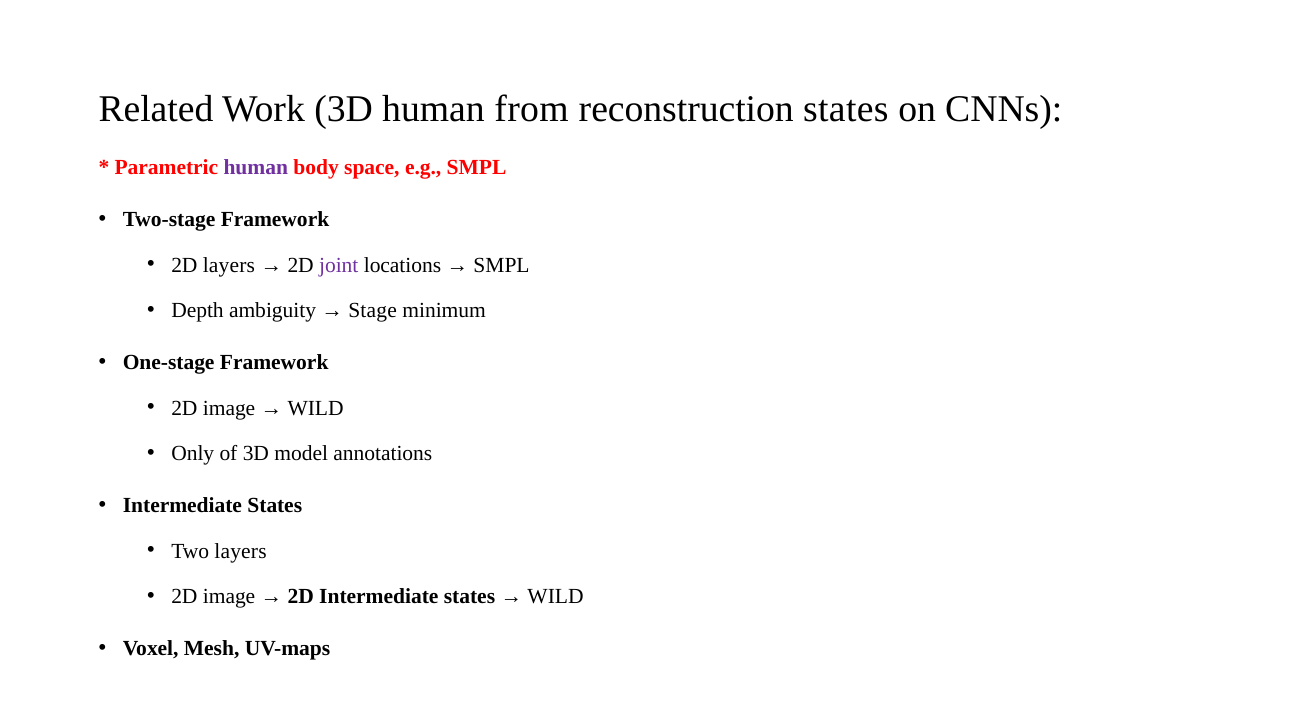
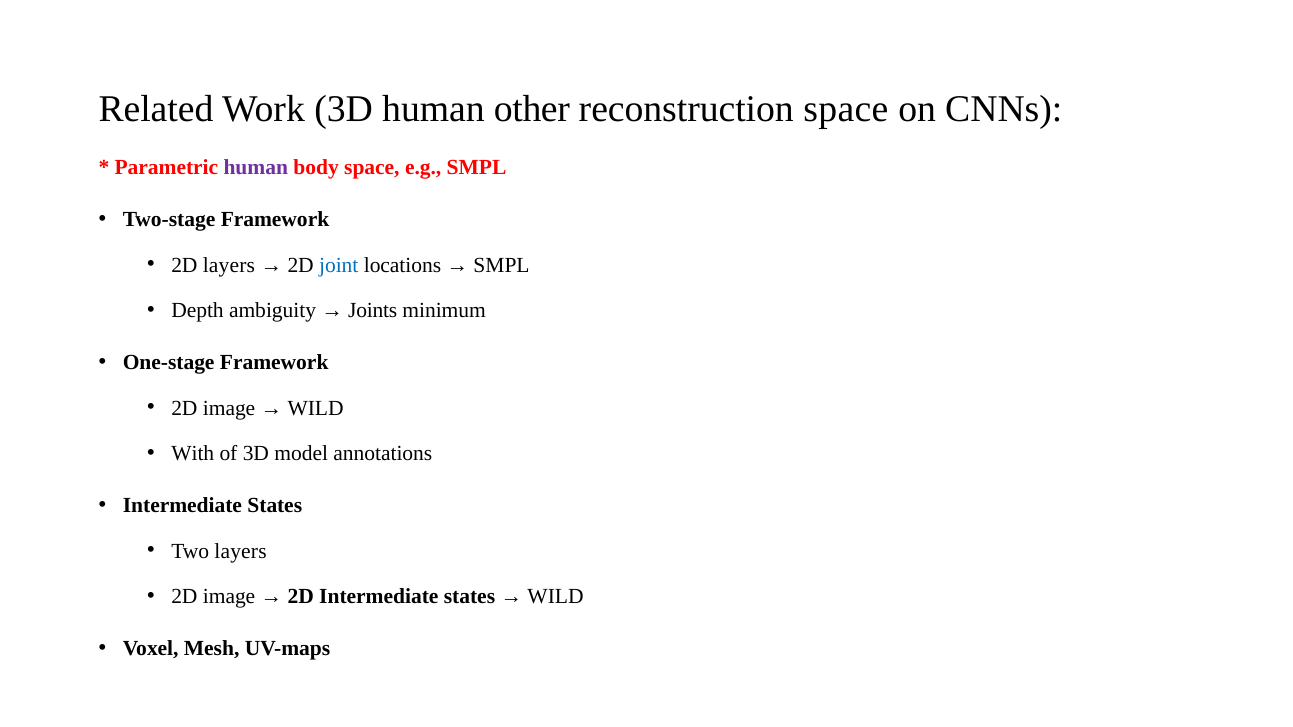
from: from -> other (532, 109)
reconstruction states: states -> space (846, 109)
joint colour: purple -> blue (339, 265)
Stage: Stage -> Joints (373, 311)
Only: Only -> With (193, 454)
